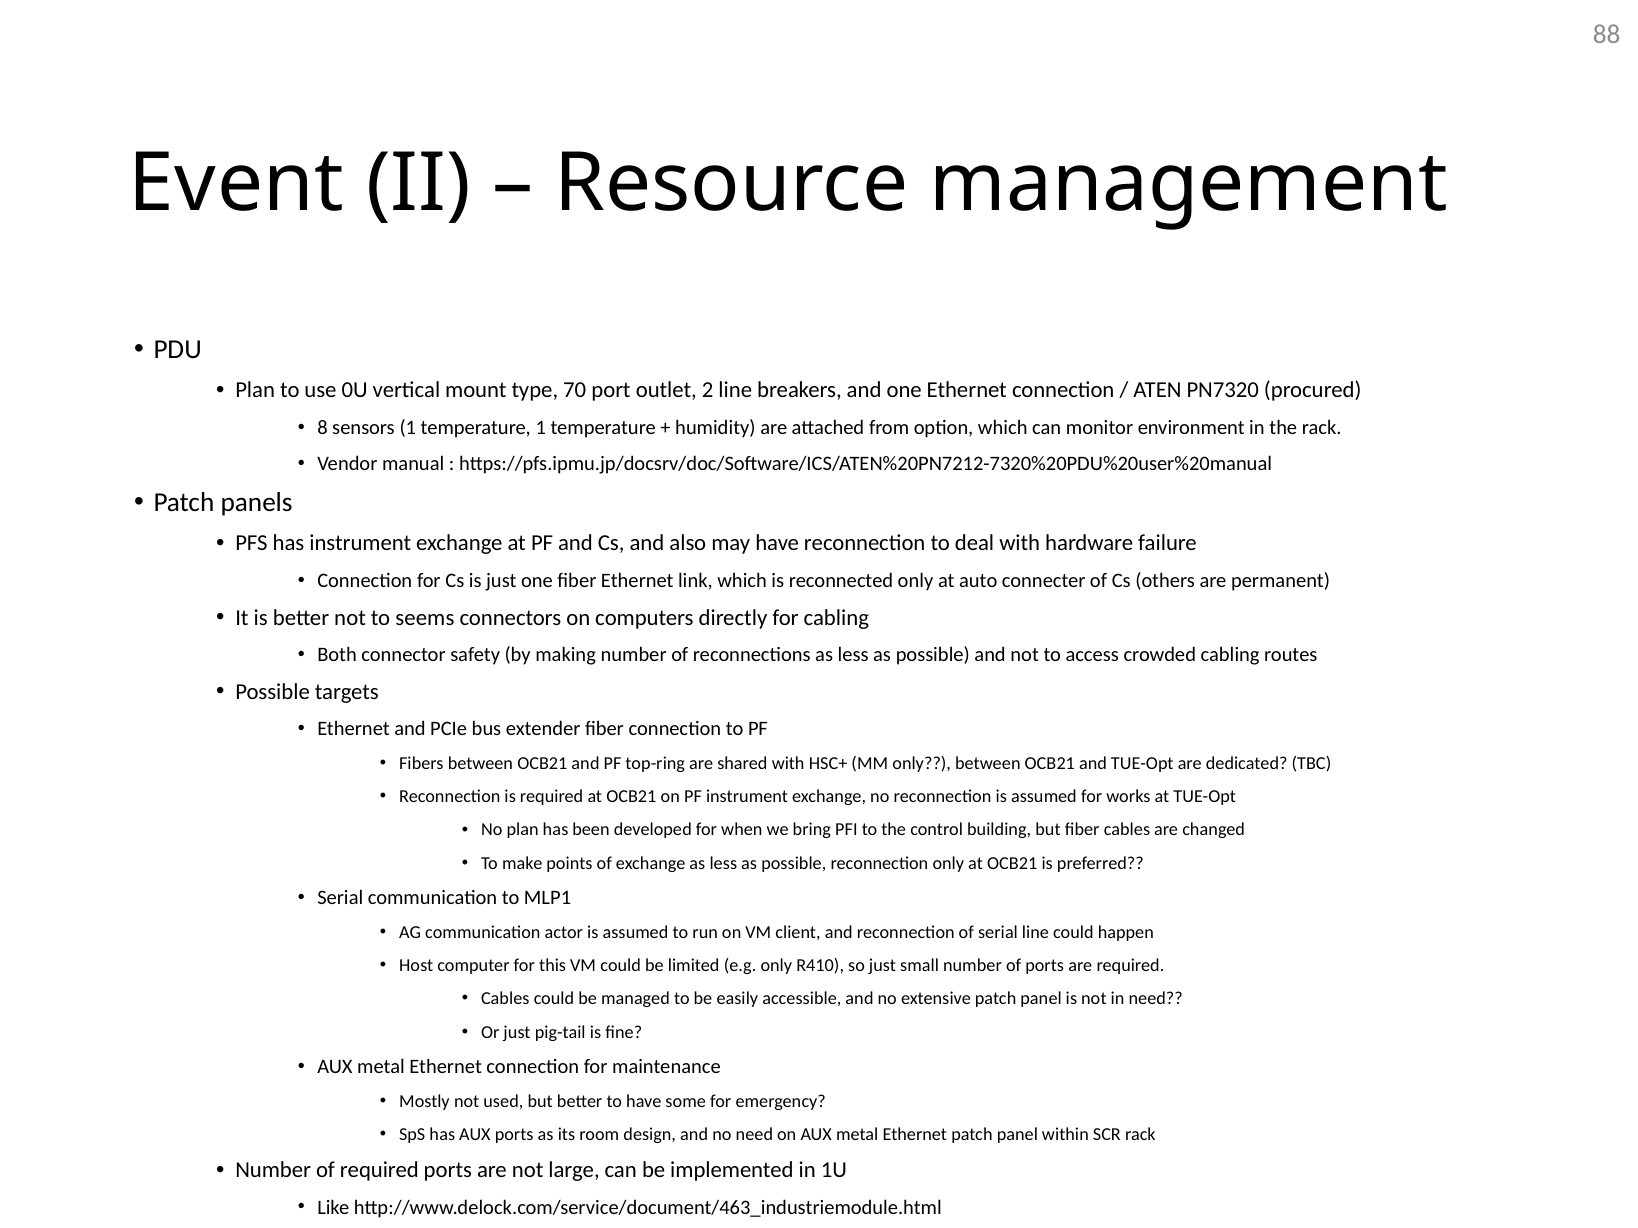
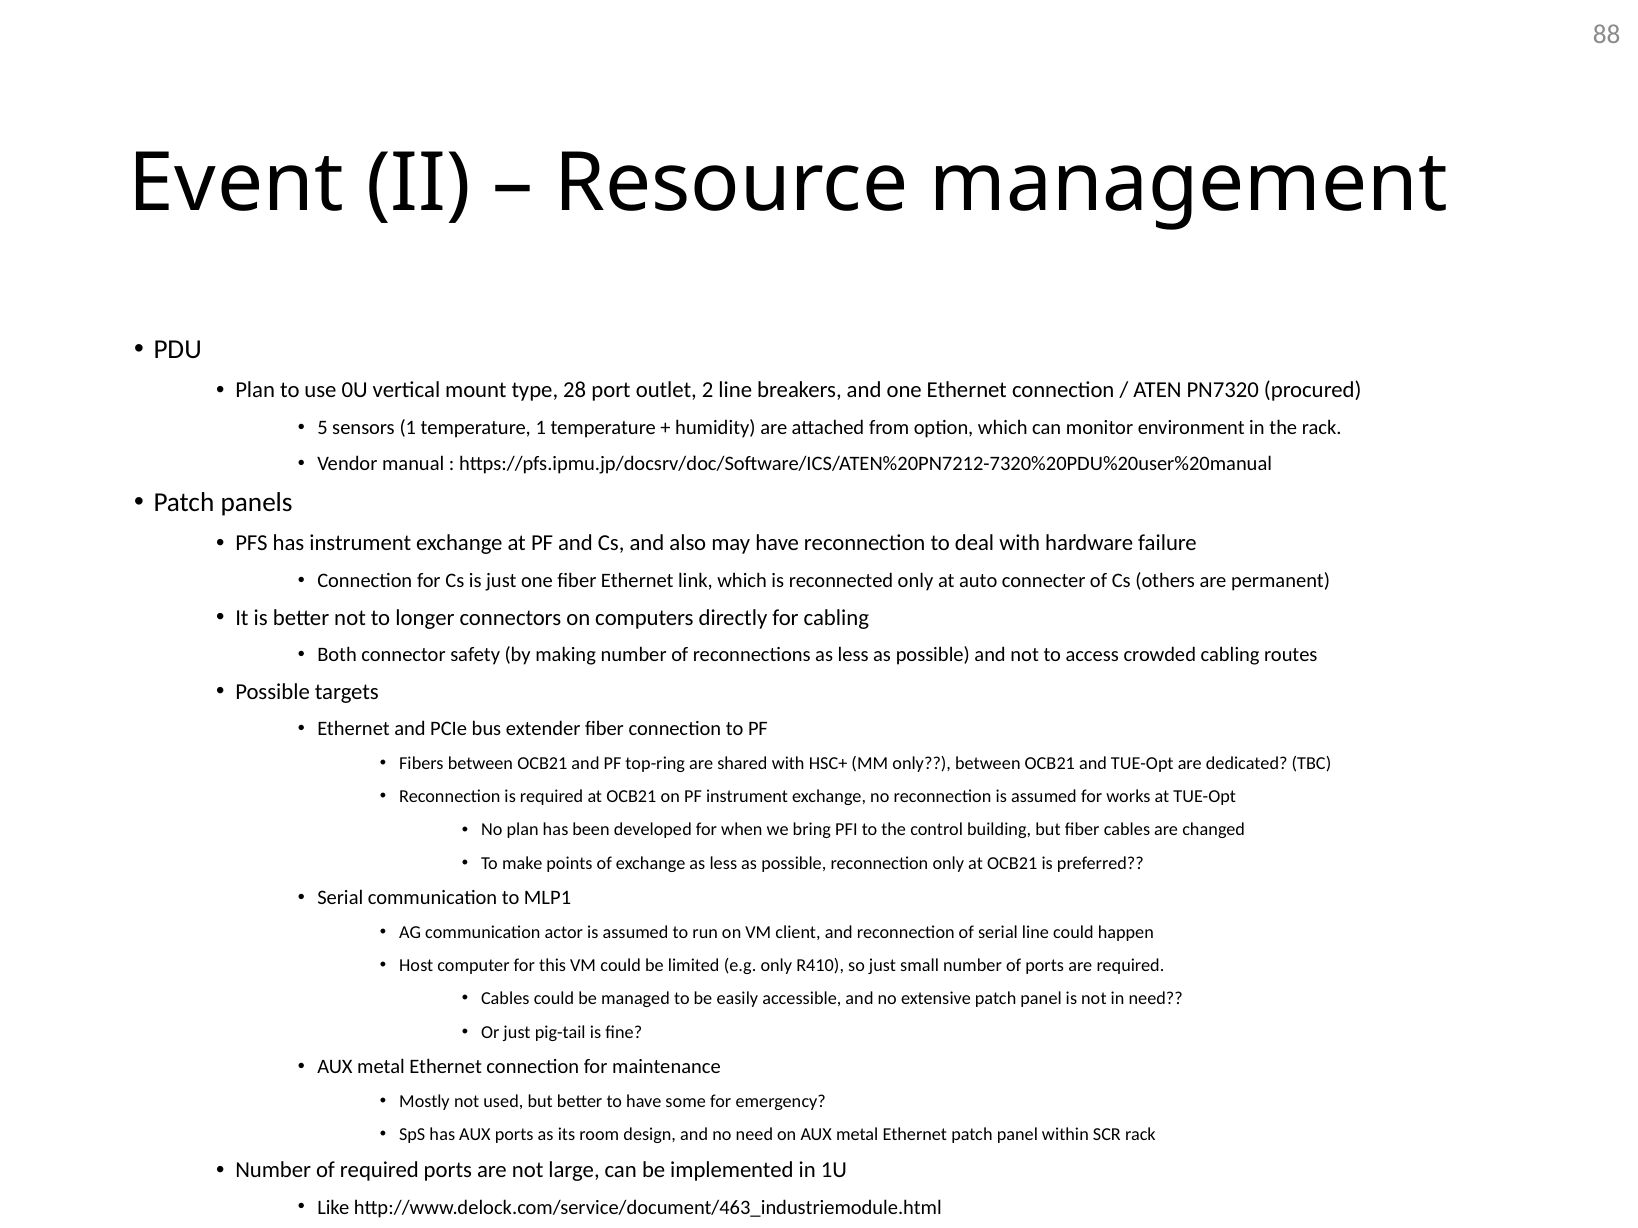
70: 70 -> 28 (575, 391)
8: 8 -> 5 (323, 428)
seems: seems -> longer (425, 618)
